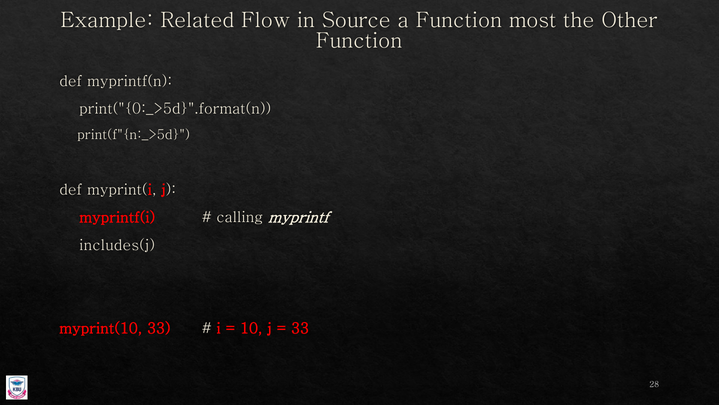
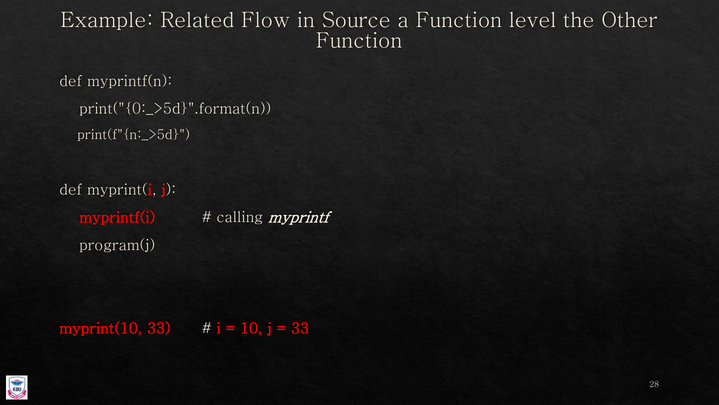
most: most -> level (533, 20)
includes(j: includes(j -> program(j (117, 245)
